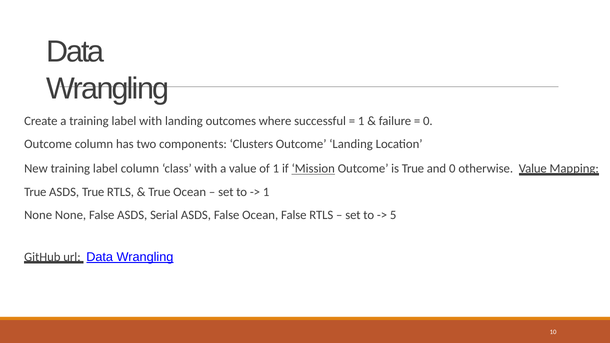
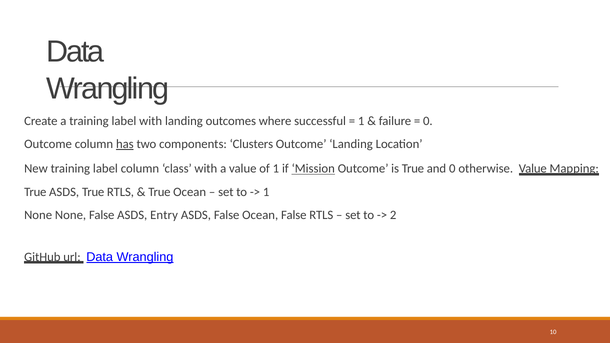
has underline: none -> present (125, 144)
Serial: Serial -> Entry (164, 215)
5: 5 -> 2 (393, 215)
